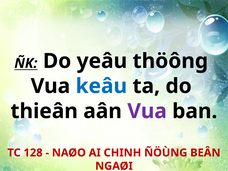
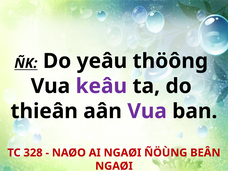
keâu colour: blue -> purple (101, 86)
128: 128 -> 328 (33, 153)
AI CHINH: CHINH -> NGAØI (122, 153)
